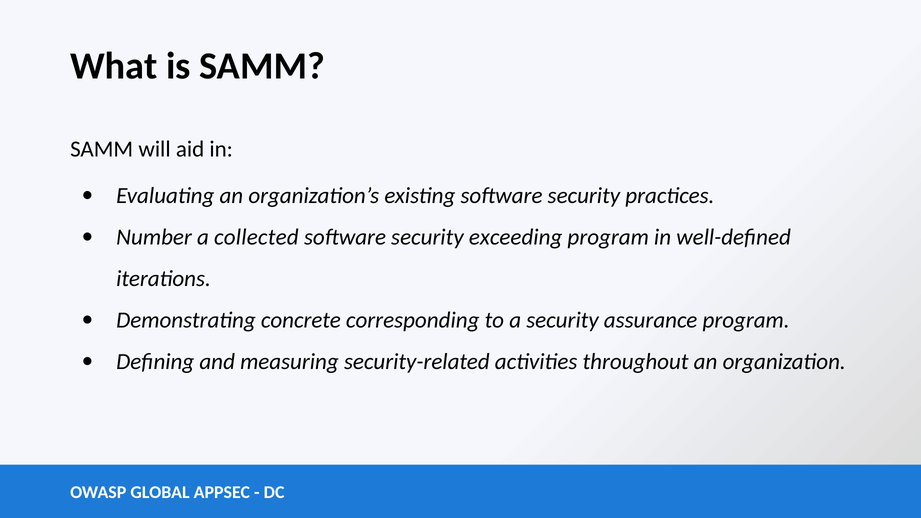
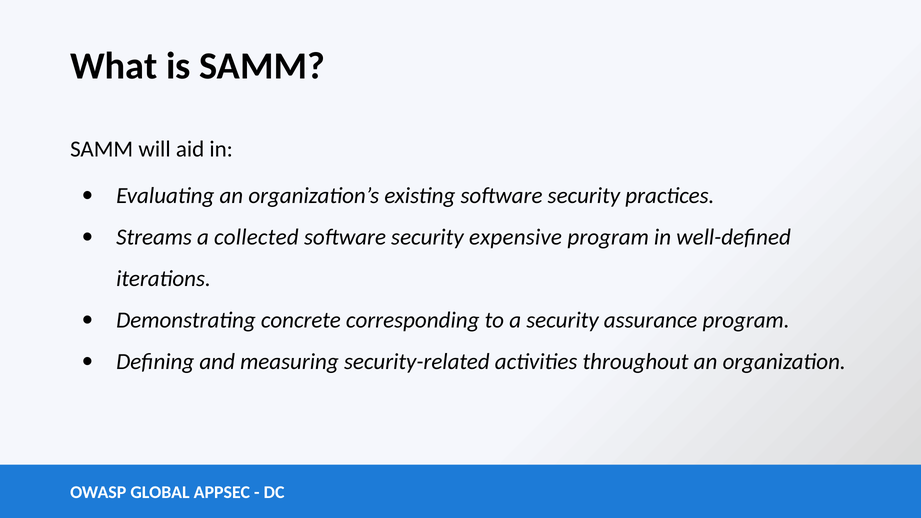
Number: Number -> Streams (154, 237)
exceeding: exceeding -> expensive (516, 237)
